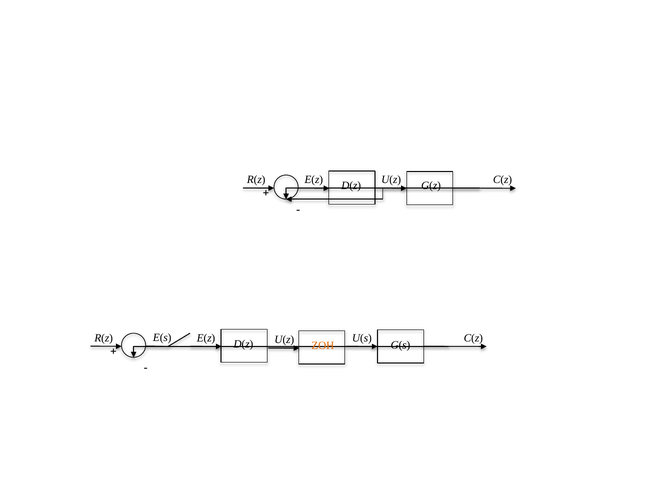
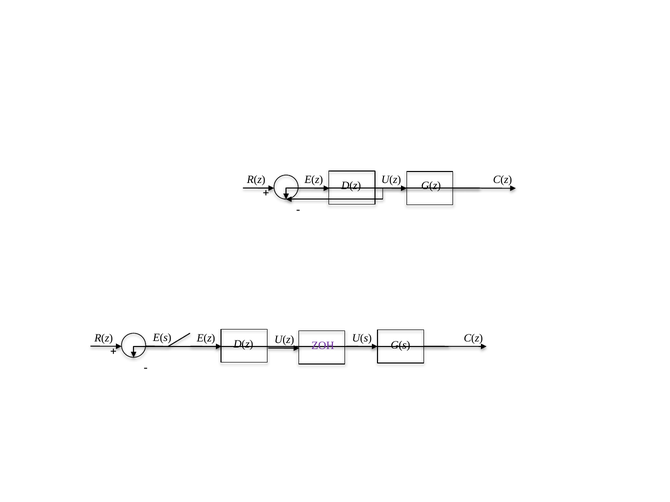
ZOH colour: orange -> purple (323, 346)
